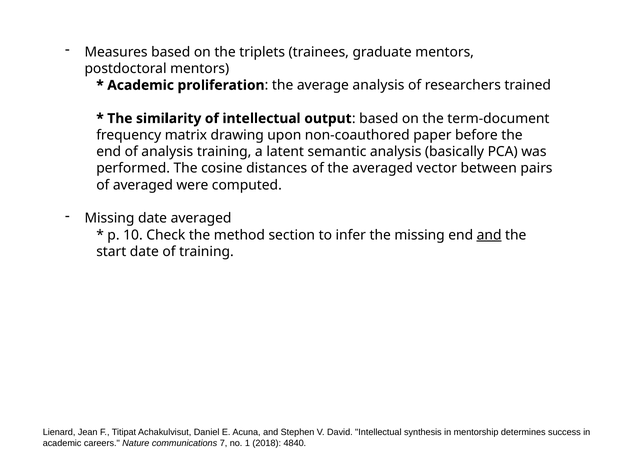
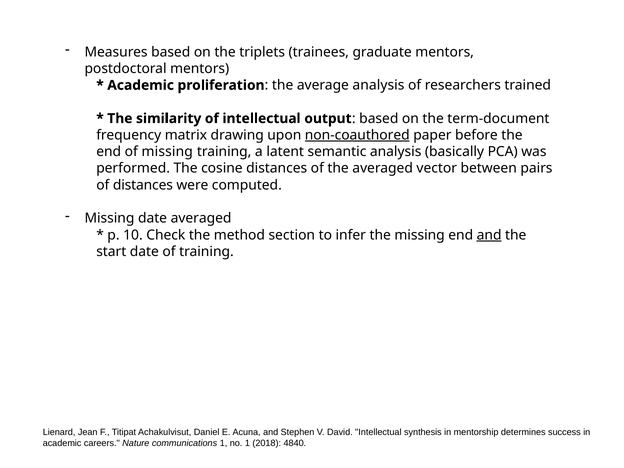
non-coauthored underline: none -> present (357, 135)
of analysis: analysis -> missing (167, 152)
of averaged: averaged -> distances (143, 185)
communications 7: 7 -> 1 (224, 443)
